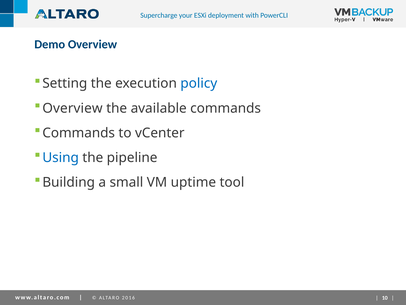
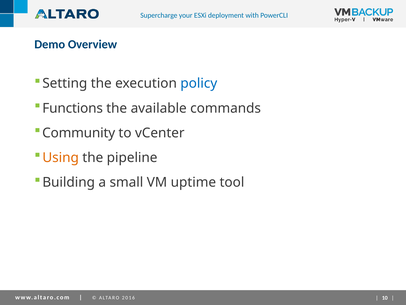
Overview: Overview -> Functions (73, 108)
Commands: Commands -> Community (79, 133)
Using colour: blue -> orange (61, 157)
